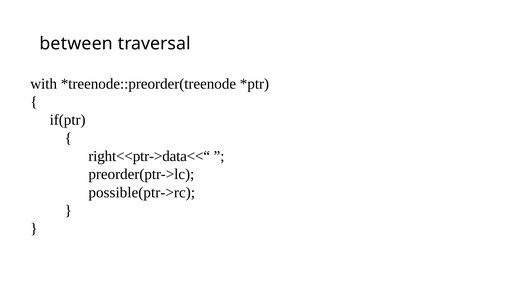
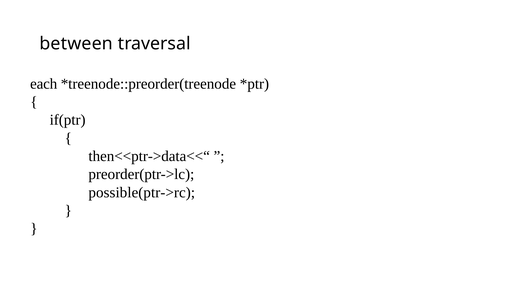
with: with -> each (44, 84)
right<<ptr->data<<“: right<<ptr->data<<“ -> then<<ptr->data<<“ (149, 156)
